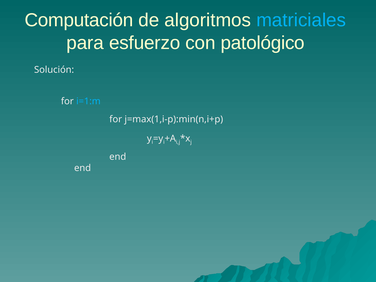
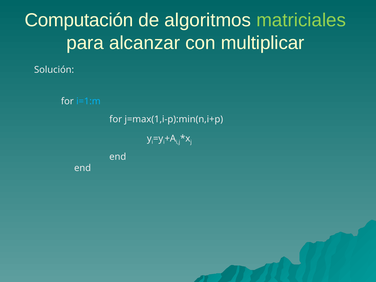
matriciales colour: light blue -> light green (301, 20)
esfuerzo: esfuerzo -> alcanzar (145, 43)
patológico: patológico -> multiplicar (263, 43)
